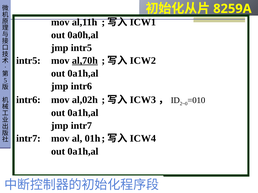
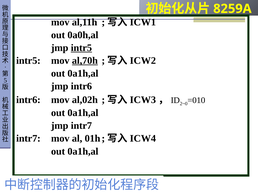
intr5 underline: none -> present (81, 48)
